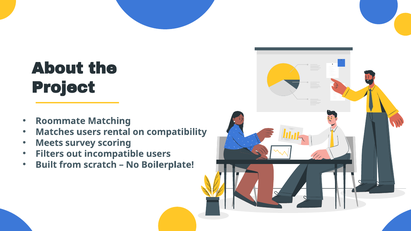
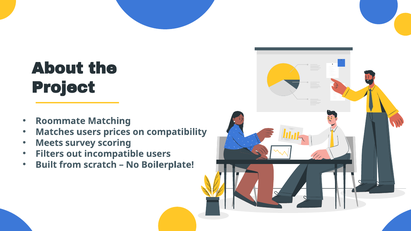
rental: rental -> prices (117, 132)
